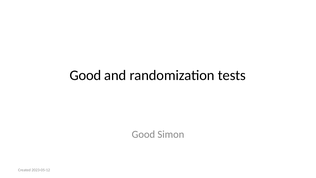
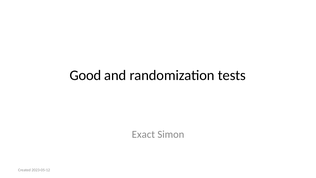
Good: Good -> Exact (143, 134)
